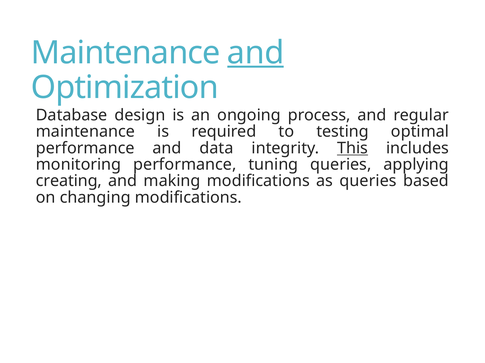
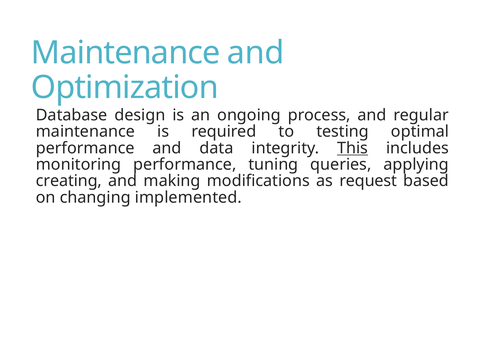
and underline: present -> none (256, 53)
as queries: queries -> request (368, 181)
changing modifications: modifications -> implemented (188, 198)
